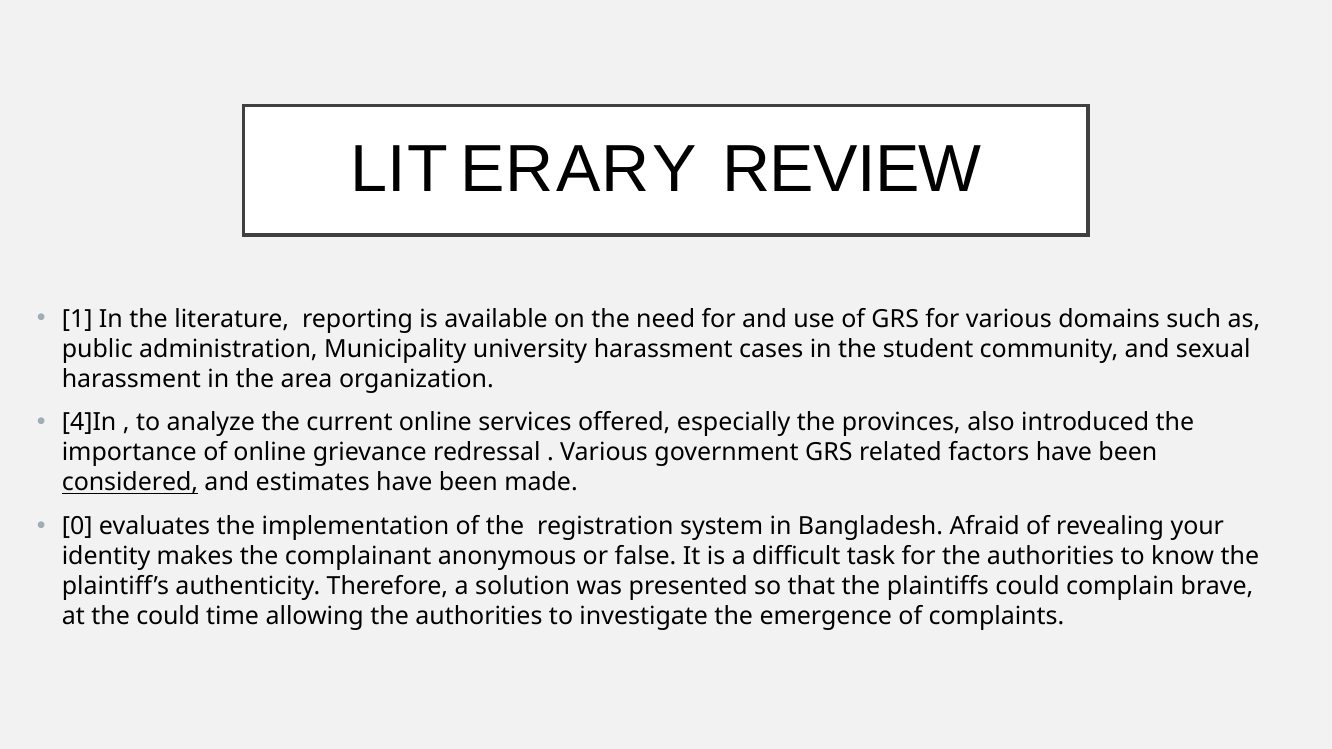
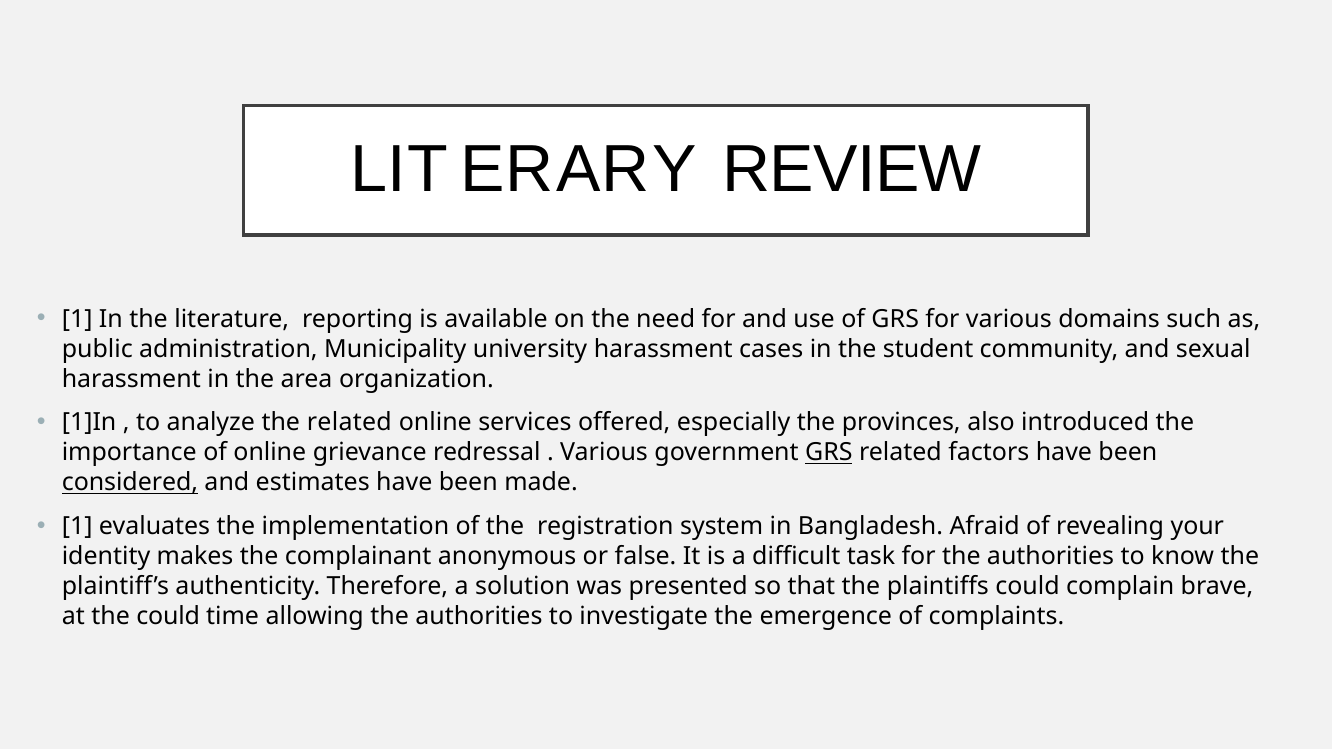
4]In: 4]In -> 1]In (89, 423)
the current: current -> related (349, 423)
GRS underline: none -> present (829, 453)
0: 0 -> 1 (77, 527)
